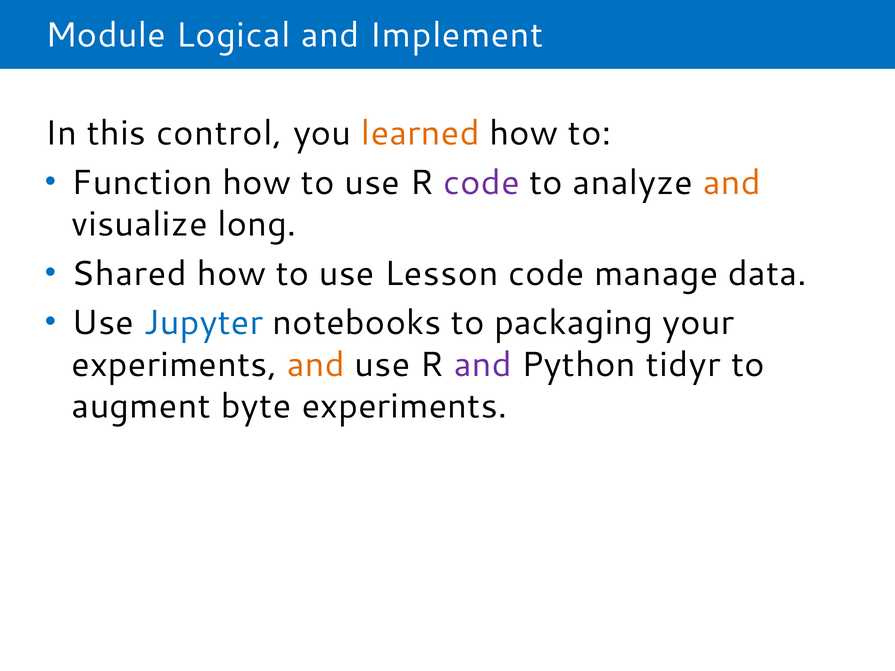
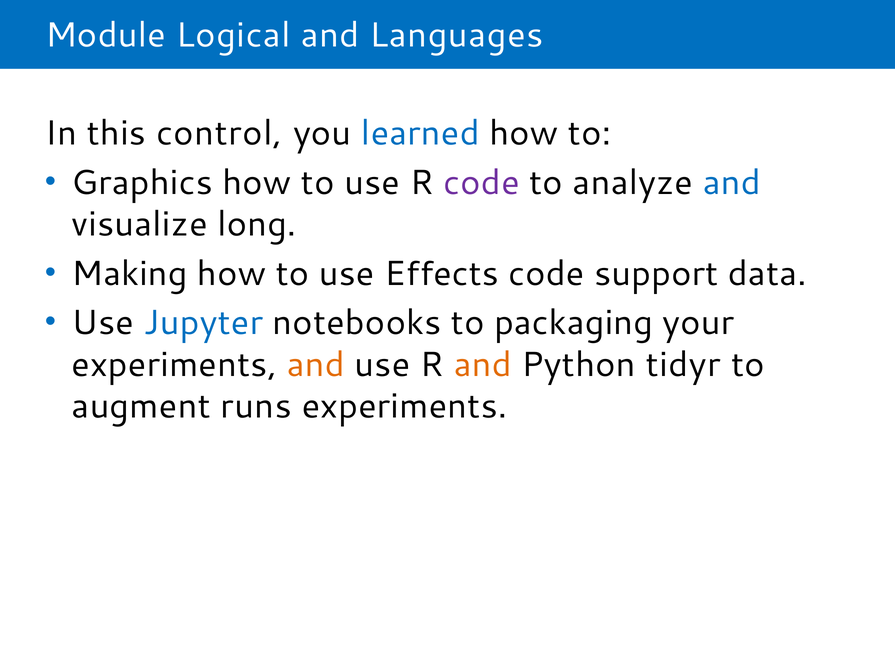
Implement: Implement -> Languages (456, 35)
learned colour: orange -> blue (420, 133)
Function: Function -> Graphics (142, 183)
and colour: orange -> blue (732, 183)
Shared: Shared -> Making (129, 274)
Lesson: Lesson -> Effects (442, 274)
manage: manage -> support (656, 274)
and colour: purple -> orange (483, 365)
byte: byte -> runs (256, 407)
